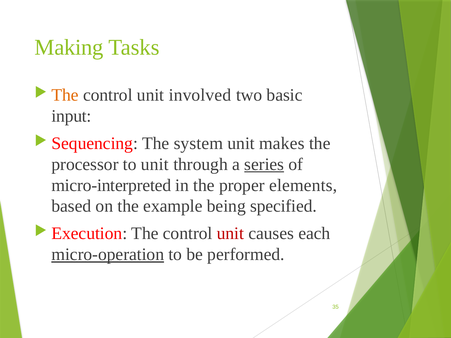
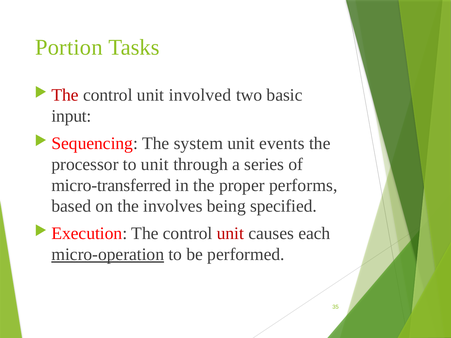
Making: Making -> Portion (69, 47)
The colour: orange -> red (65, 95)
makes: makes -> events (282, 143)
series underline: present -> none (264, 164)
micro-interpreted: micro-interpreted -> micro-transferred (111, 185)
elements: elements -> performs (303, 185)
example: example -> involves (173, 206)
